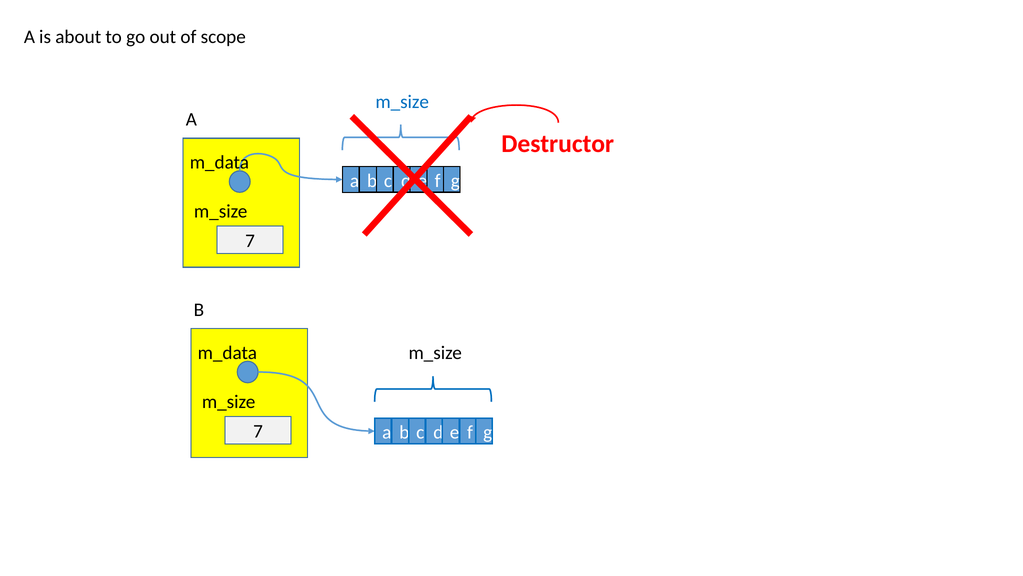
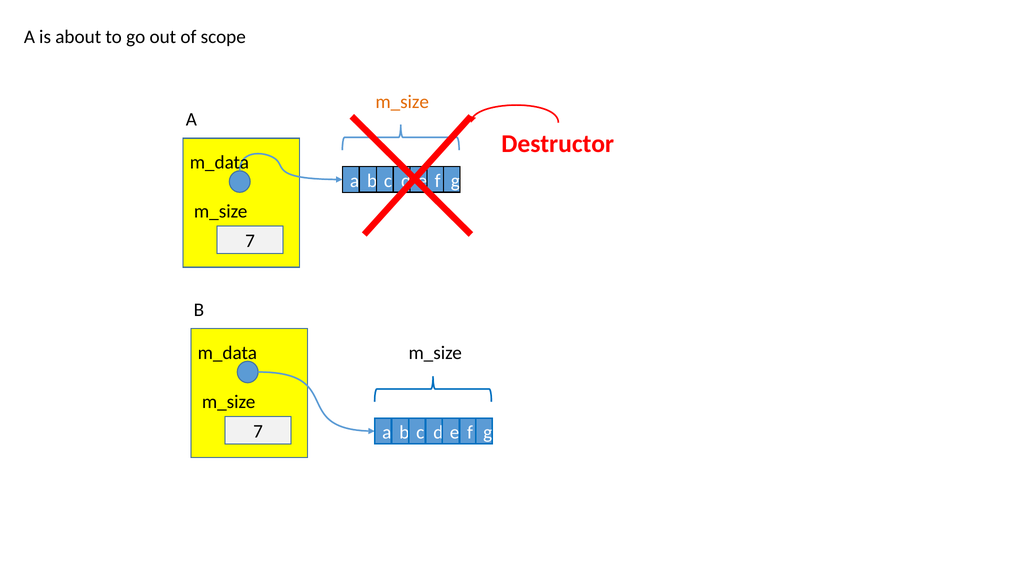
m_size colour: blue -> orange (402, 102)
